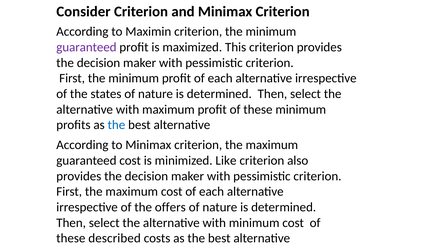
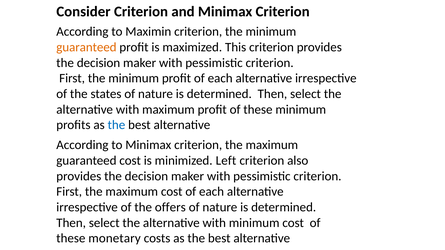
guaranteed colour: purple -> orange (86, 47)
Like: Like -> Left (226, 161)
described: described -> monetary (115, 239)
